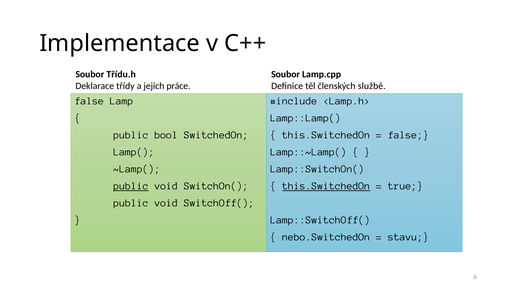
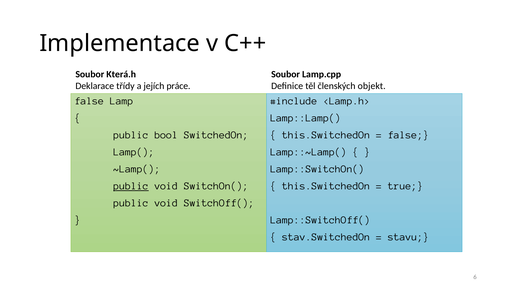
Třídu.h: Třídu.h -> Která.h (121, 74)
službě: službě -> objekt (372, 86)
this.SwitchedOn underline: present -> none (326, 186)
nebo.SwitchedOn: nebo.SwitchedOn -> stav.SwitchedOn (326, 237)
